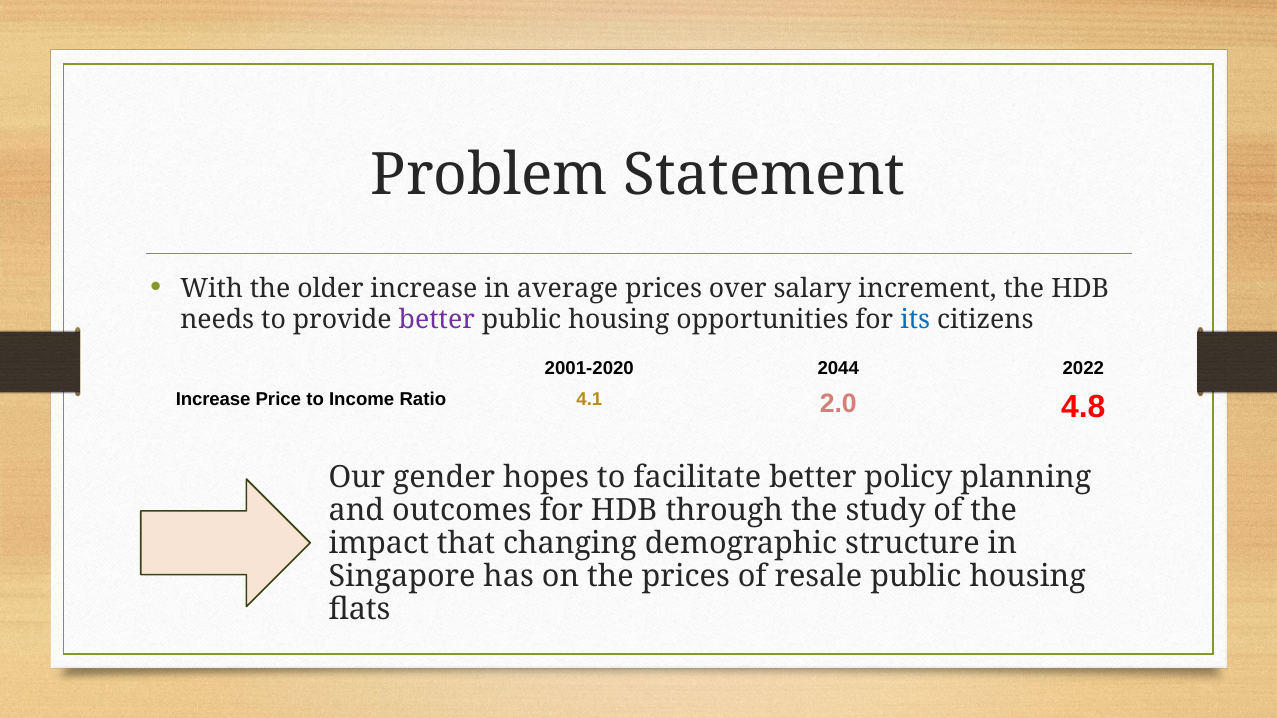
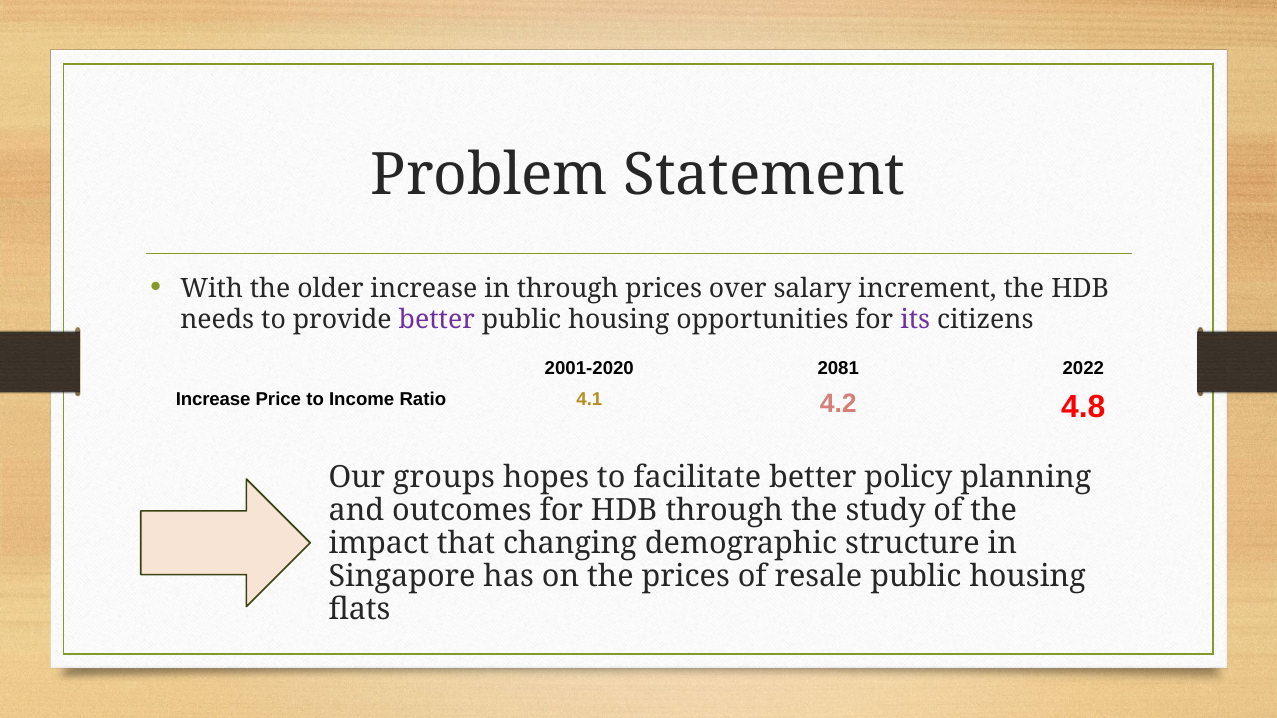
in average: average -> through (568, 288)
its colour: blue -> purple (915, 320)
2044: 2044 -> 2081 (838, 369)
2.0: 2.0 -> 4.2 (838, 404)
gender: gender -> groups (444, 478)
